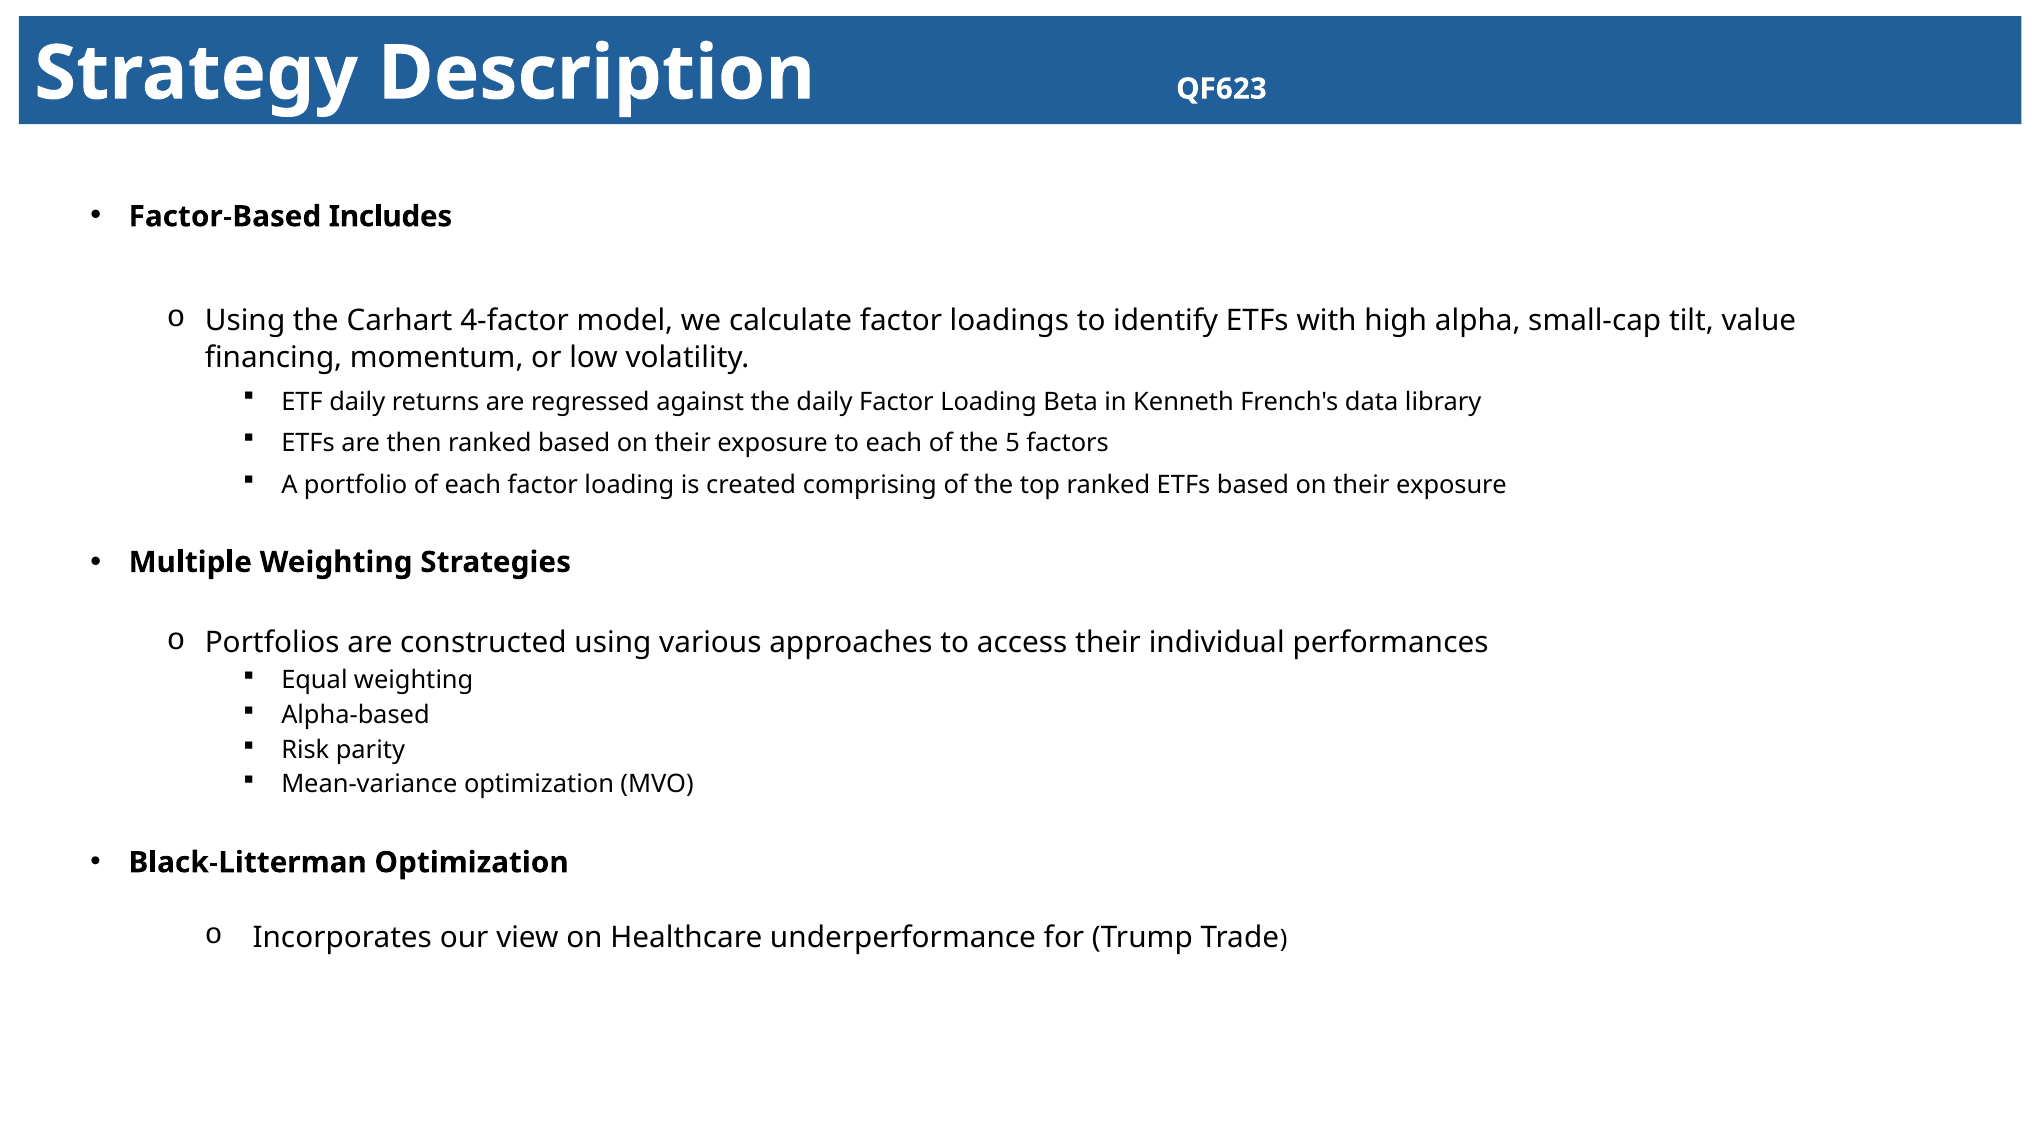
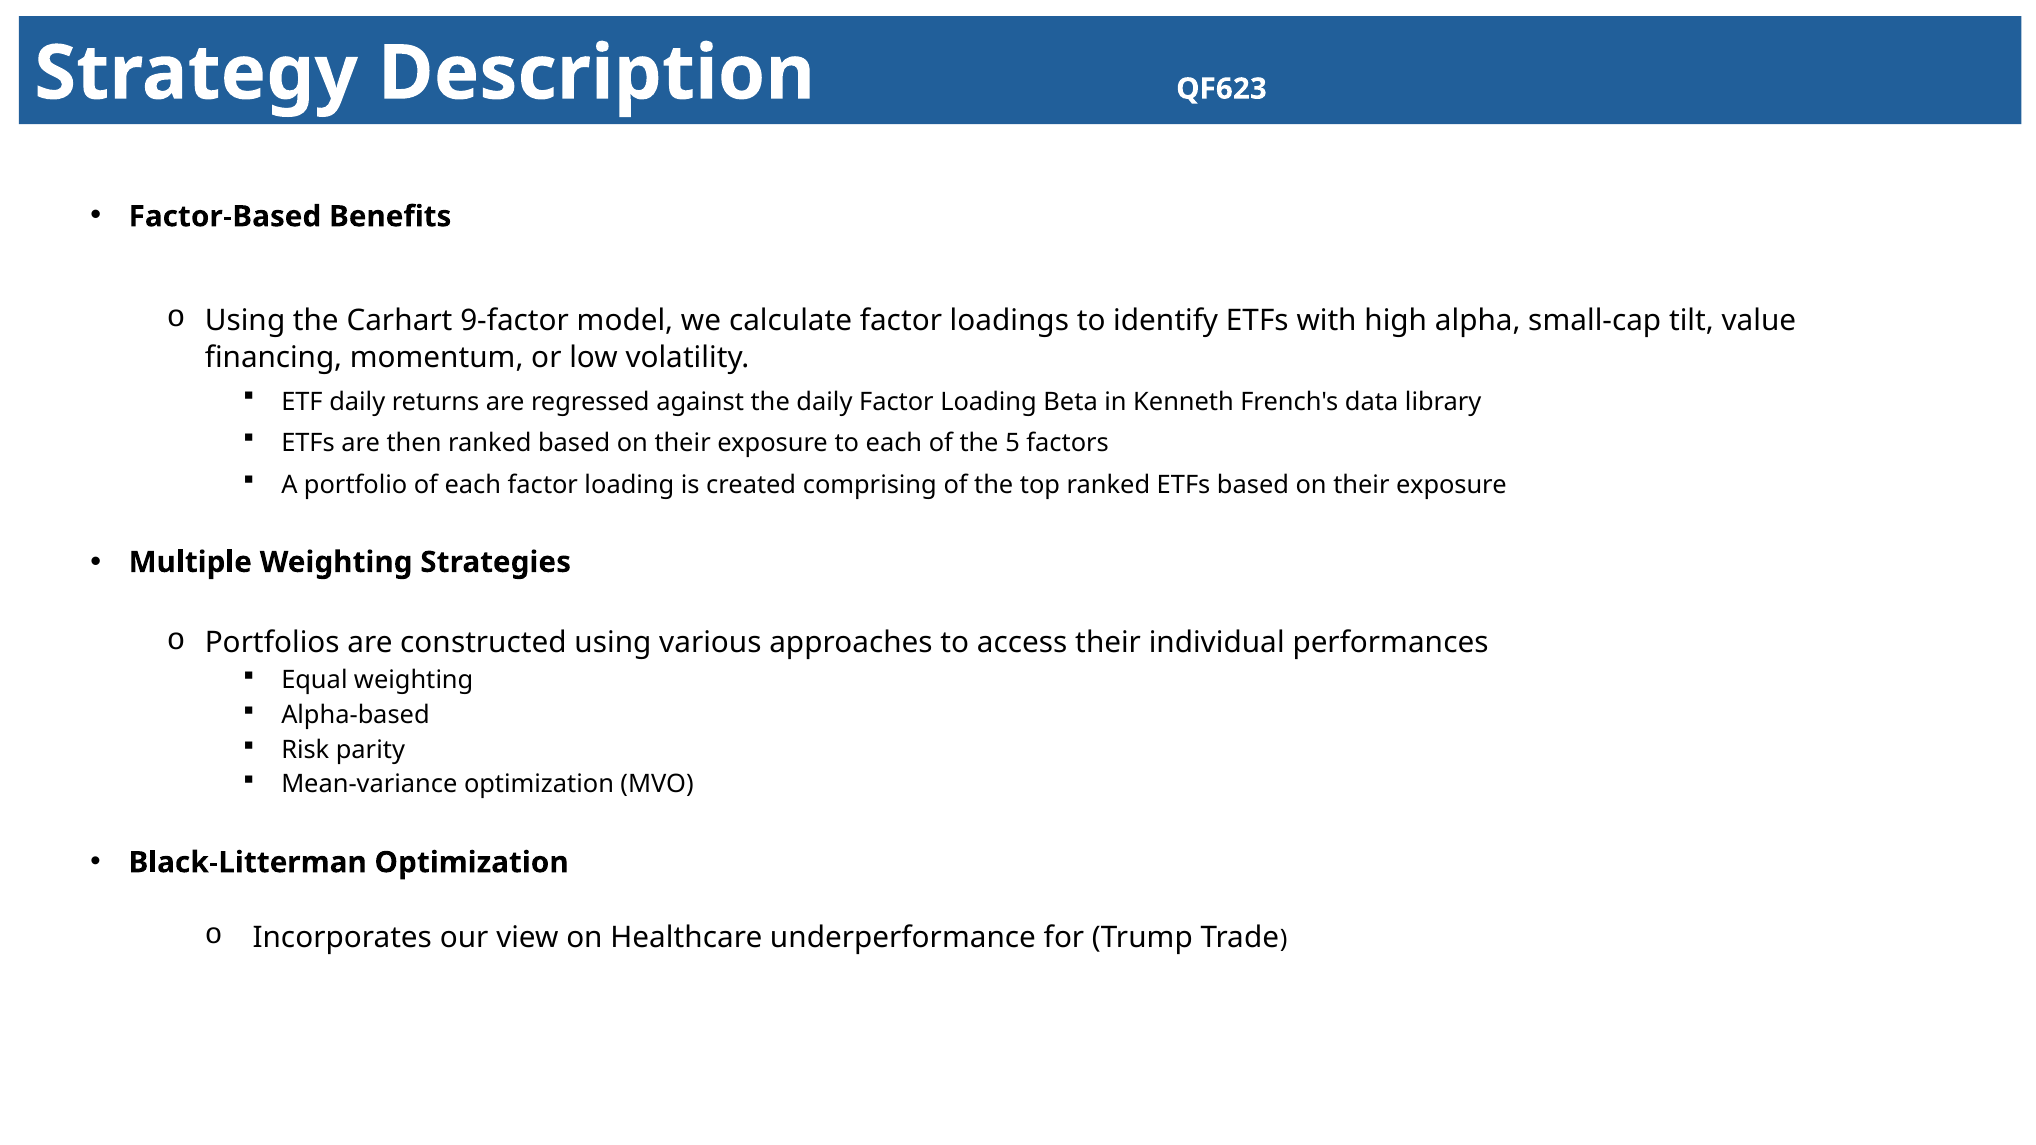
Includes: Includes -> Benefits (390, 217)
4-factor: 4-factor -> 9-factor (515, 321)
